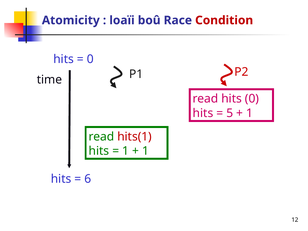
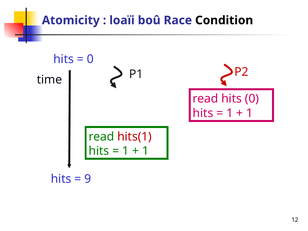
Condition colour: red -> black (224, 20)
5: 5 -> 1 (230, 113)
6: 6 -> 9 (88, 179)
